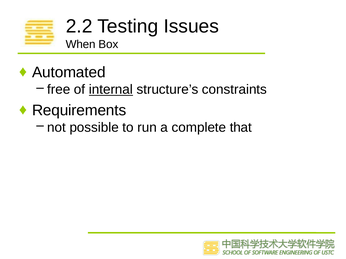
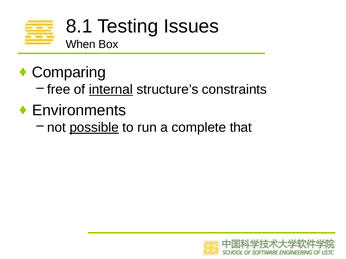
2.2: 2.2 -> 8.1 (79, 26)
Automated: Automated -> Comparing (69, 73)
Requirements: Requirements -> Environments (79, 111)
possible underline: none -> present (94, 128)
